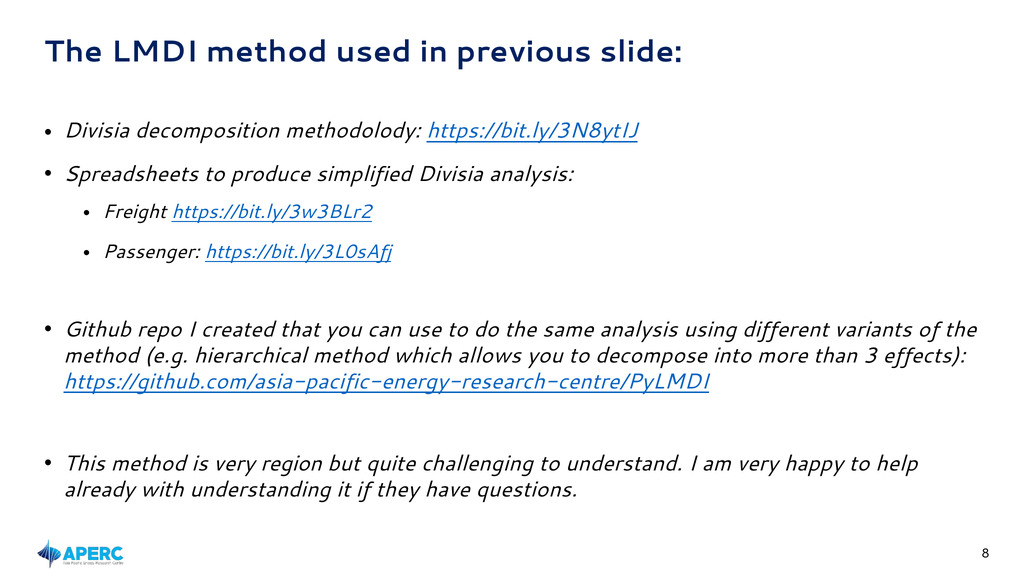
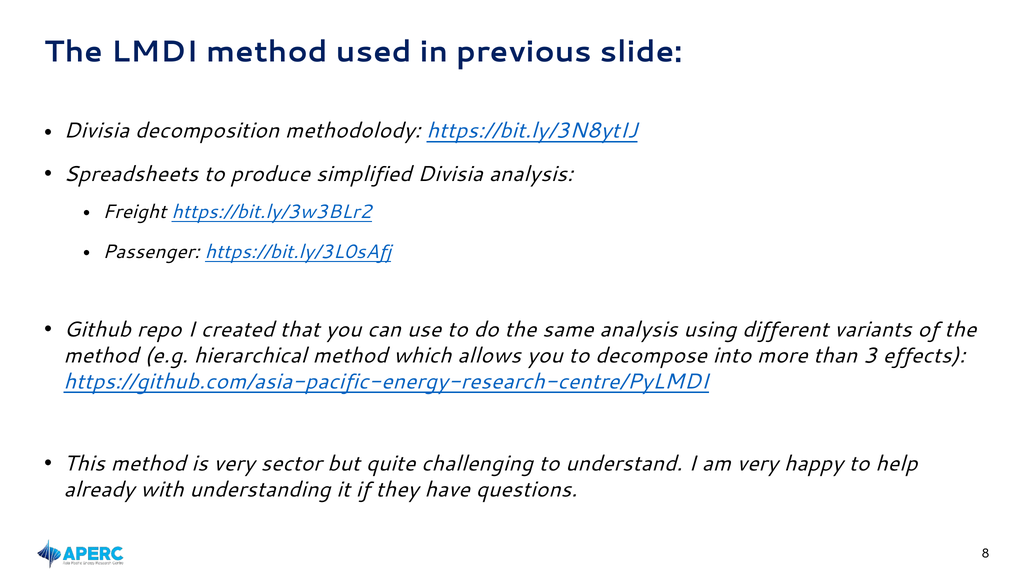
region: region -> sector (291, 464)
